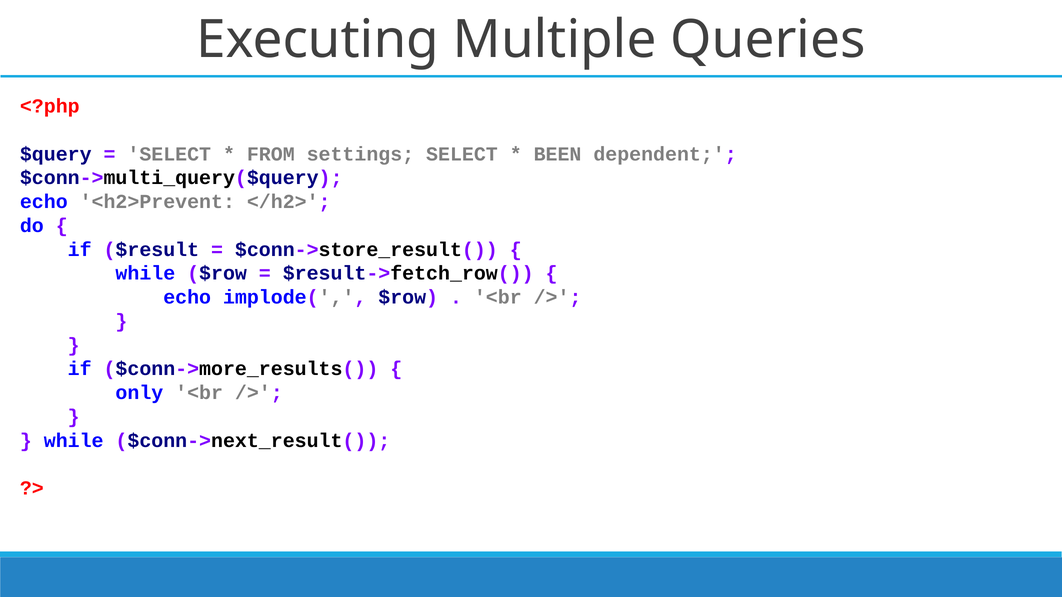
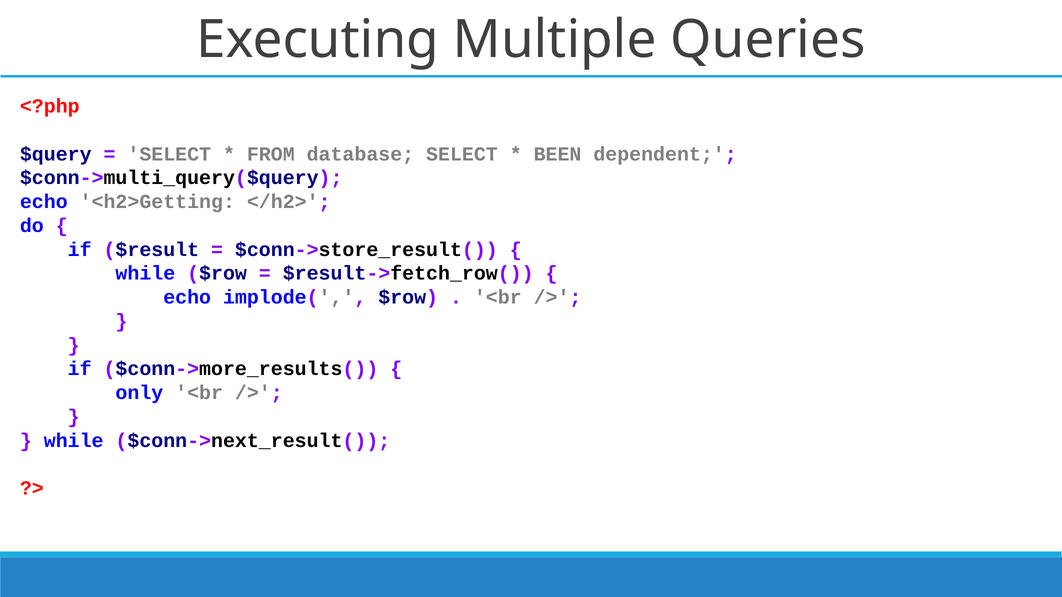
settings: settings -> database (360, 154)
<h2>Prevent: <h2>Prevent -> <h2>Getting (157, 202)
